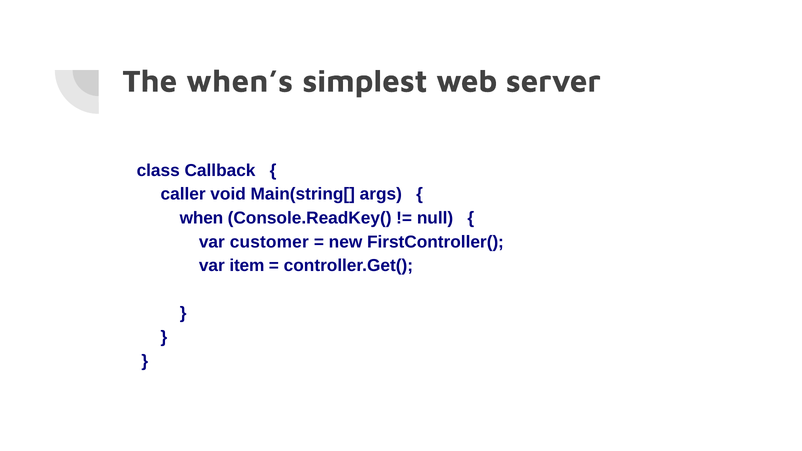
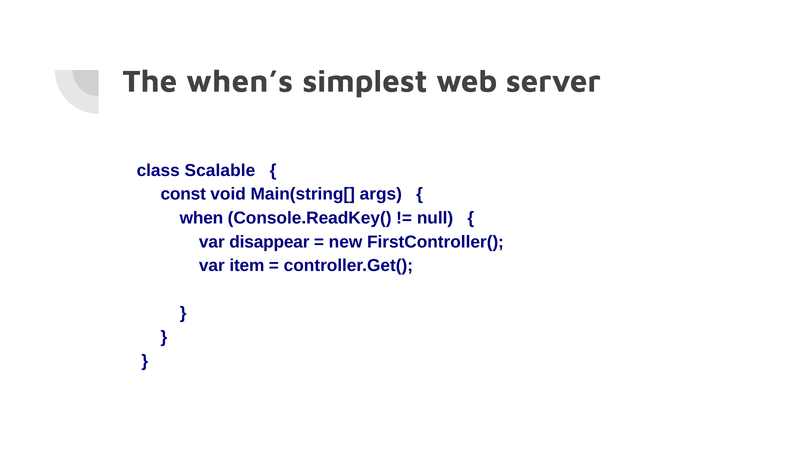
Callback: Callback -> Scalable (220, 170)
caller: caller -> const (183, 194)
customer: customer -> disappear (269, 242)
